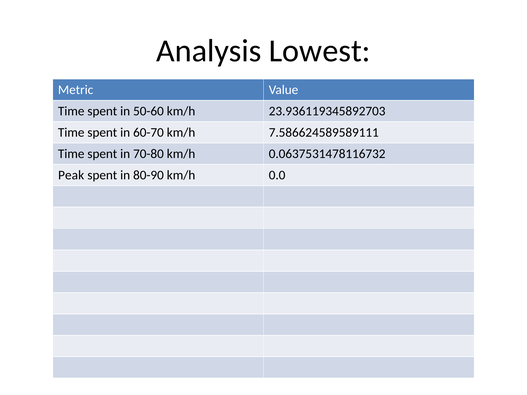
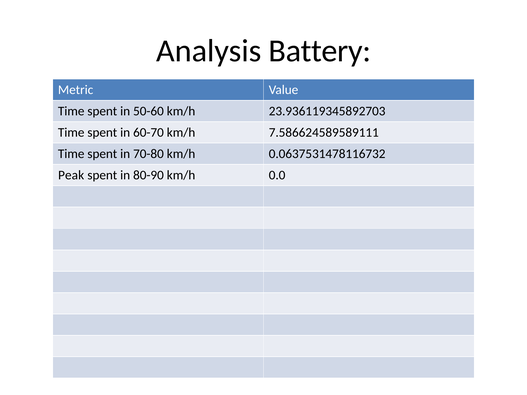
Lowest: Lowest -> Battery (320, 51)
